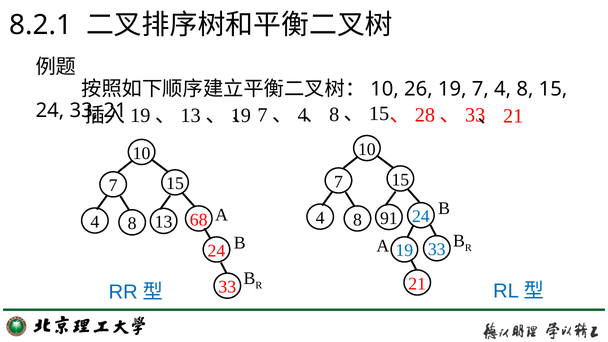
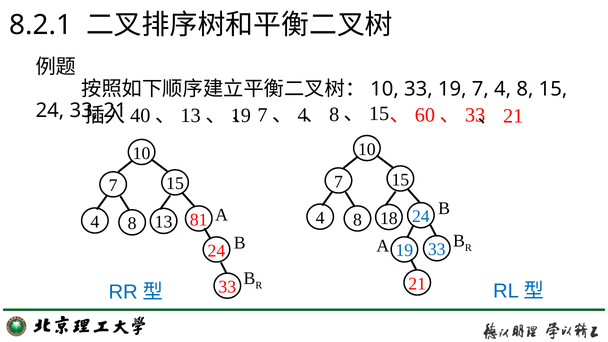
10 26: 26 -> 33 (418, 89)
28: 28 -> 60 (425, 115)
19: 19 -> 40 (140, 115)
91: 91 -> 18 (389, 218)
68: 68 -> 81 (199, 220)
